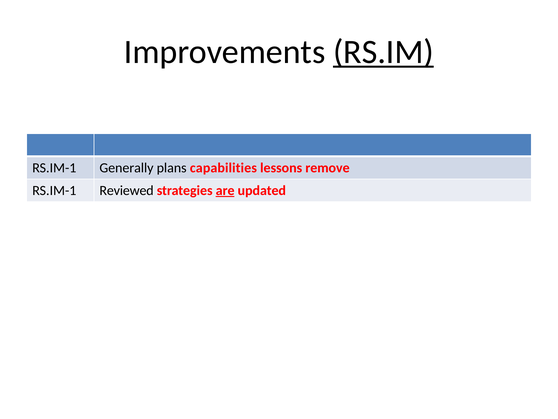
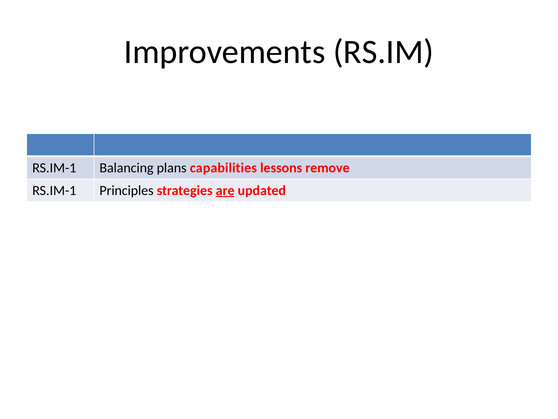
RS.IM underline: present -> none (383, 52)
Generally: Generally -> Balancing (127, 168)
Reviewed: Reviewed -> Principles (127, 190)
